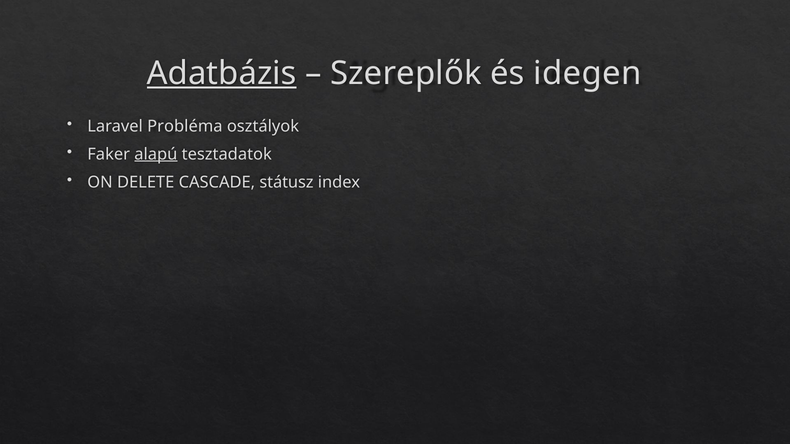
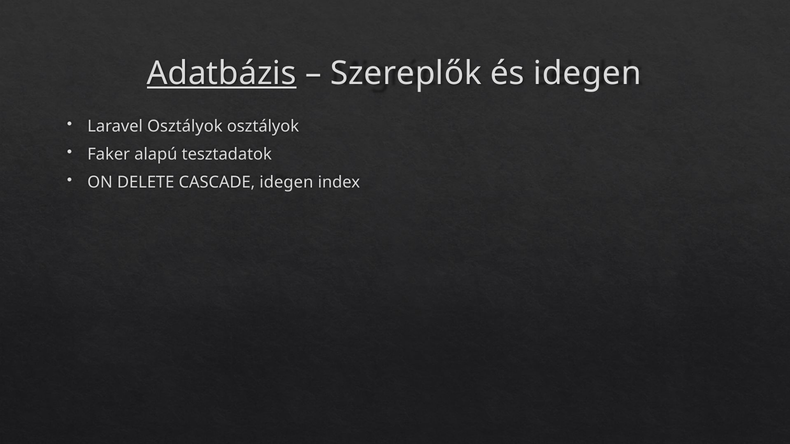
Laravel Probléma: Probléma -> Osztályok (185, 126)
alapú underline: present -> none (156, 154)
CASCADE státusz: státusz -> idegen (286, 182)
